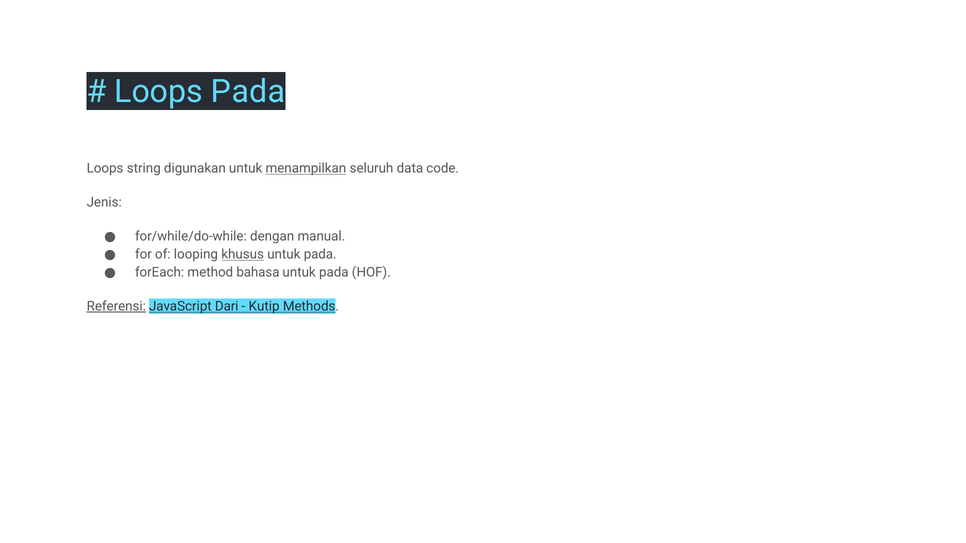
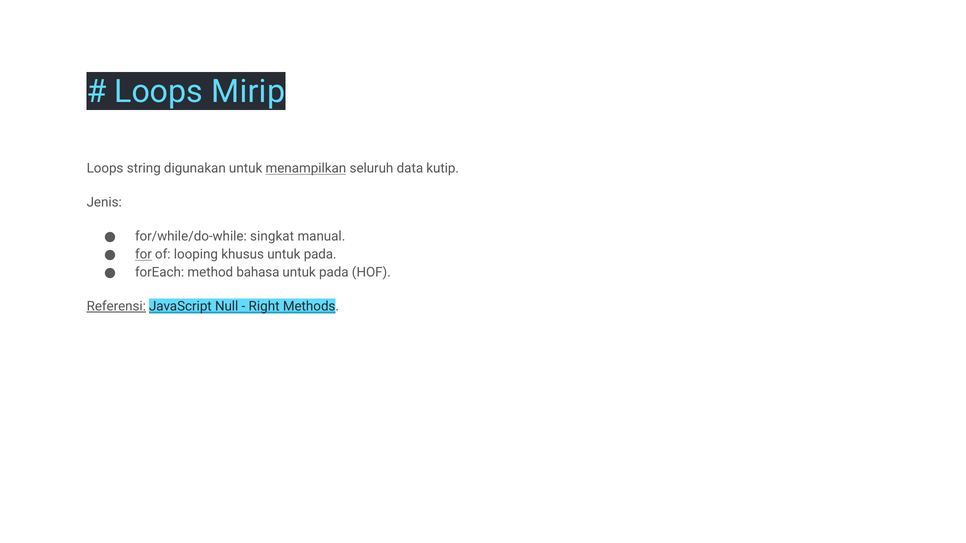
Loops Pada: Pada -> Mirip (248, 92)
code: code -> kutip (443, 169)
dengan: dengan -> singkat (272, 237)
for underline: none -> present (143, 255)
khusus underline: present -> none (243, 255)
Dari: Dari -> Null (227, 307)
Kutip: Kutip -> Right (264, 307)
